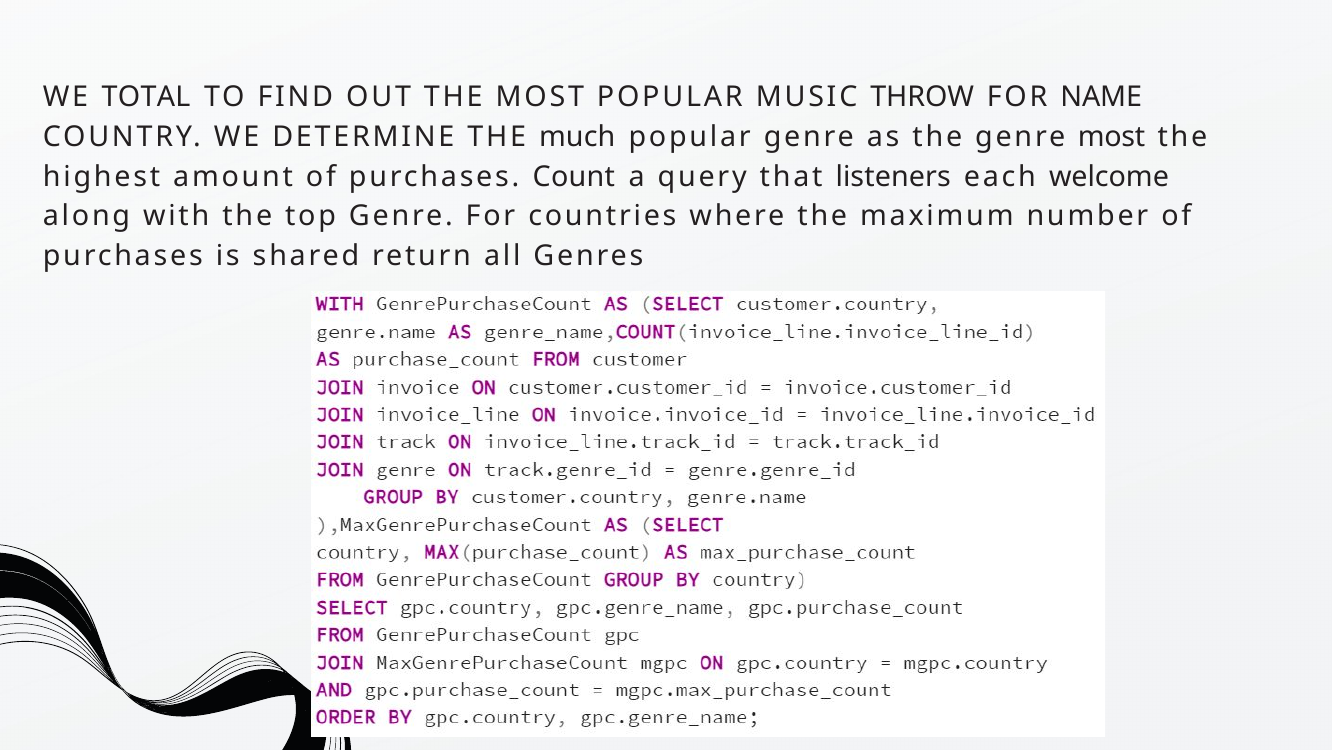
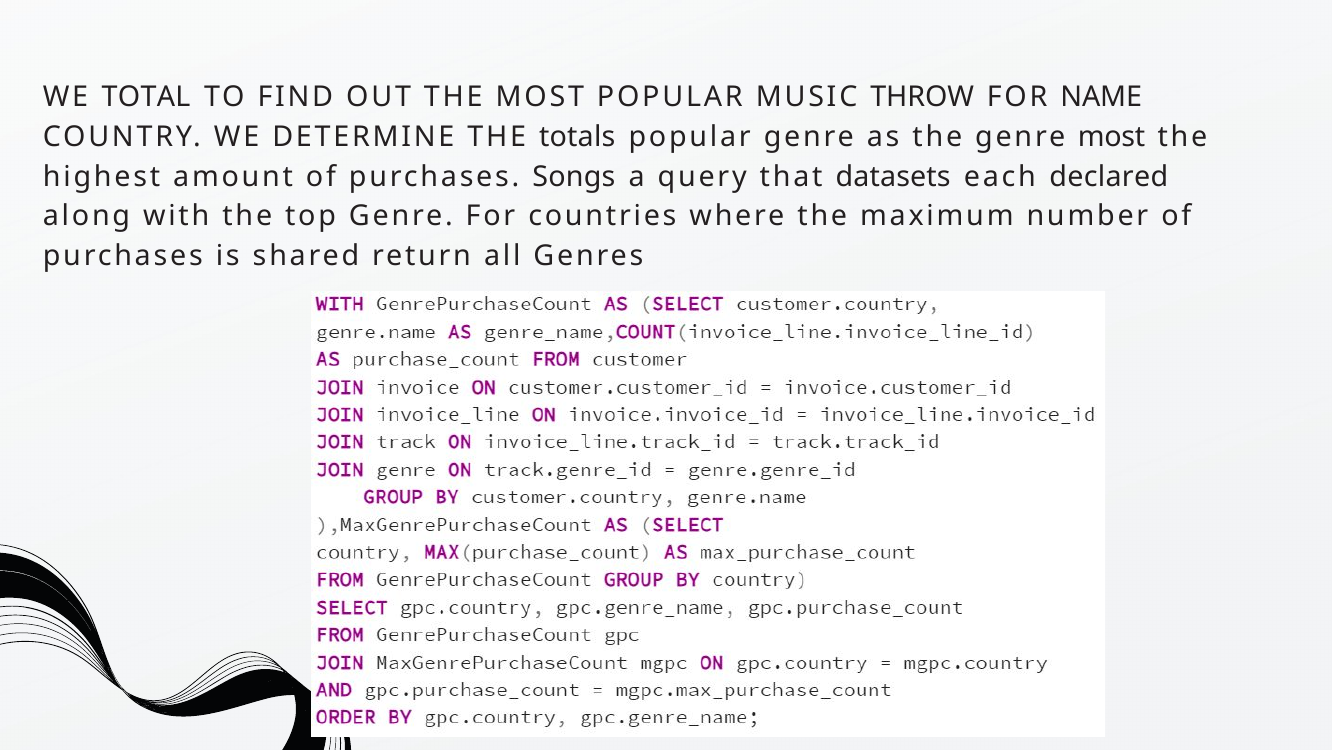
much: much -> totals (577, 137)
Count: Count -> Songs (574, 177)
listeners: listeners -> datasets (893, 177)
welcome: welcome -> declared (1109, 177)
